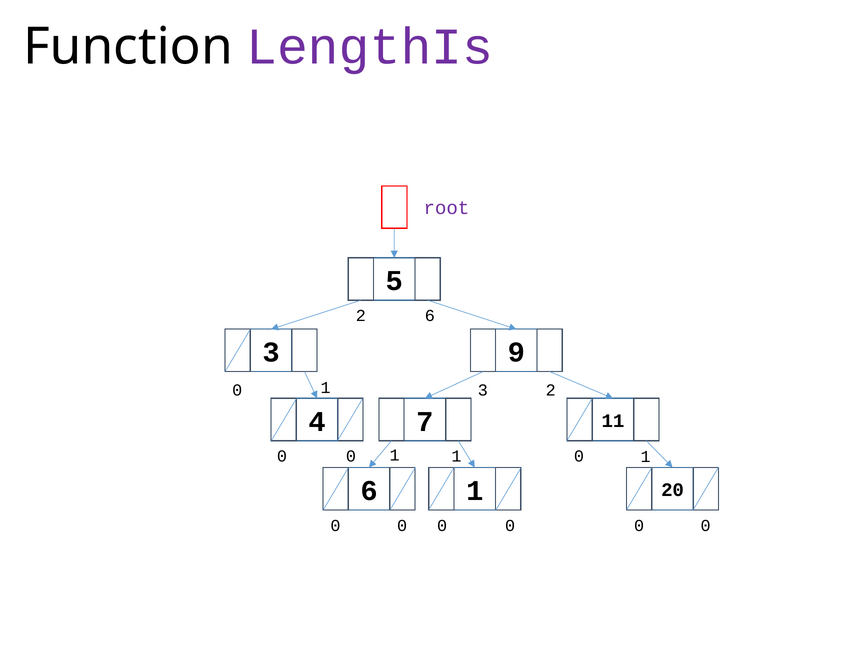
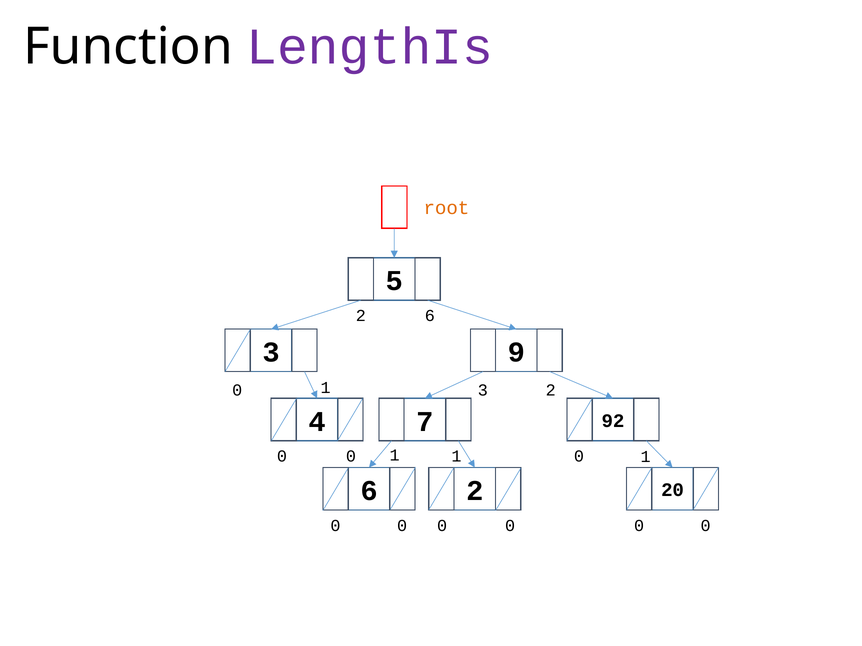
root colour: purple -> orange (446, 208)
11: 11 -> 92 (613, 421)
6 1: 1 -> 2 (475, 491)
